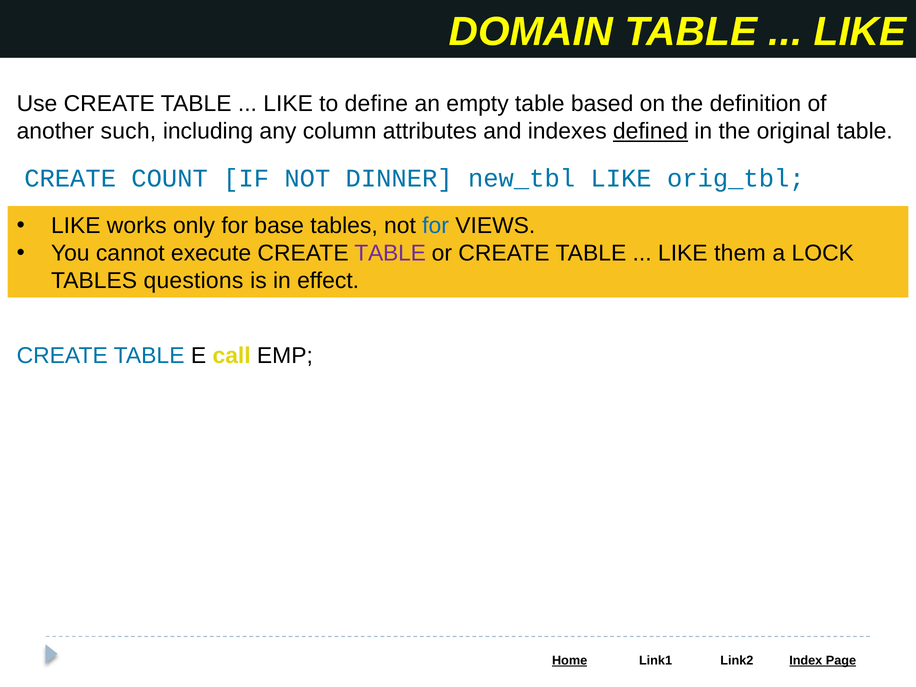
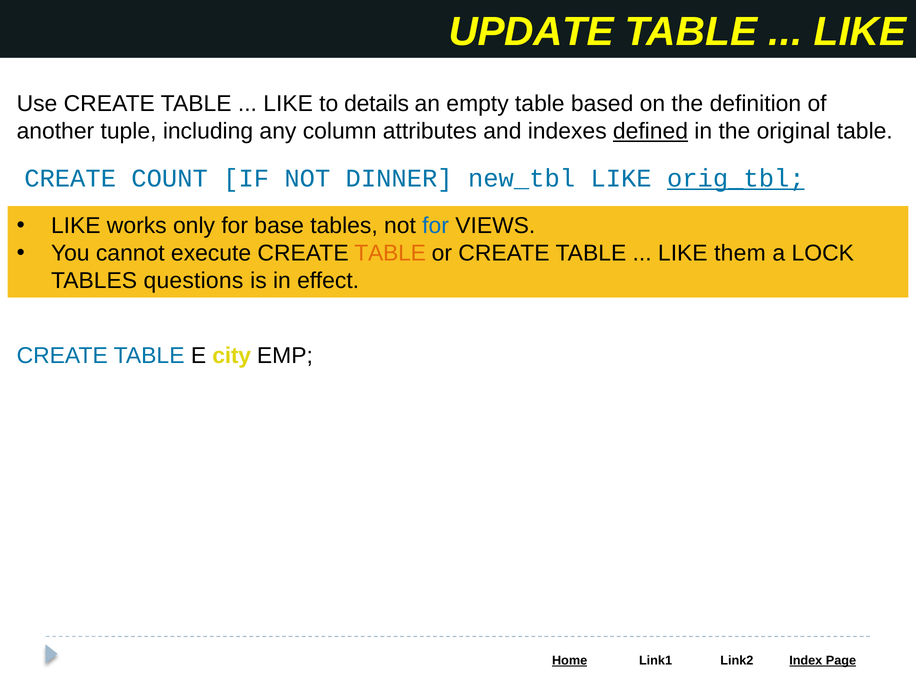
DOMAIN: DOMAIN -> UPDATE (531, 32)
define: define -> details (377, 104)
such: such -> tuple (129, 131)
orig_tbl underline: none -> present (736, 178)
TABLE colour: purple -> orange (390, 253)
call: call -> city (232, 356)
